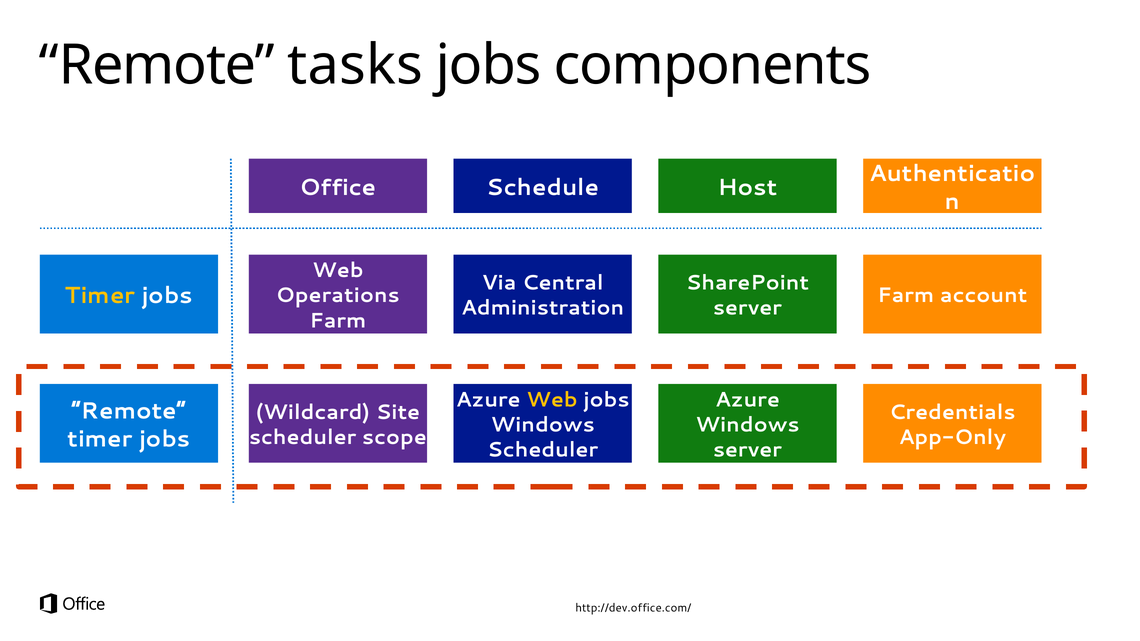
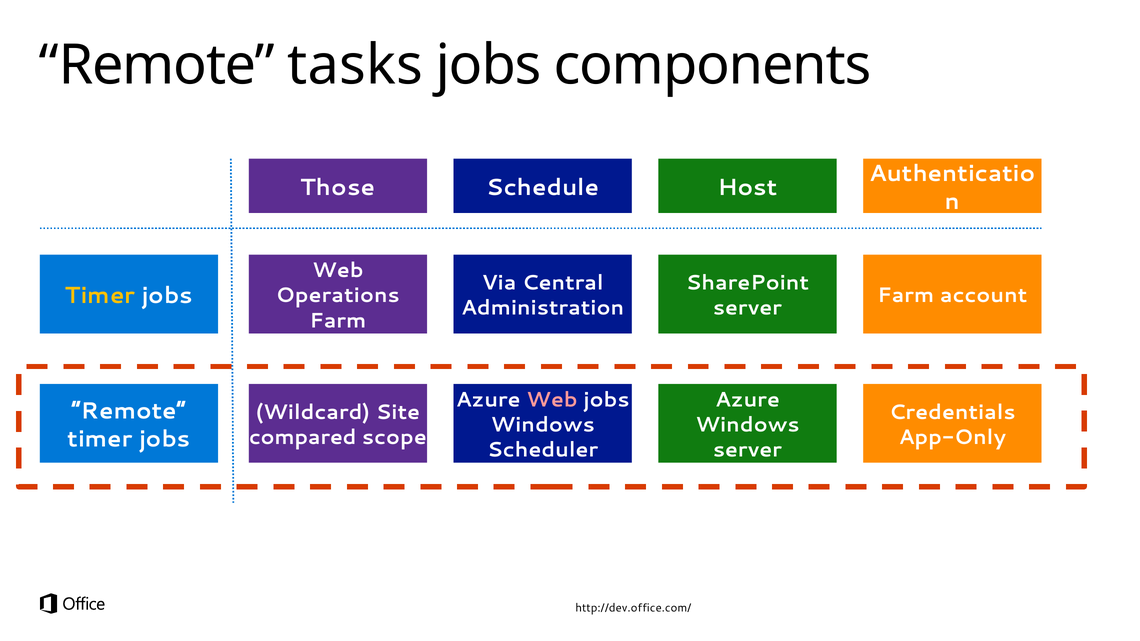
Office: Office -> Those (338, 188)
Web colour: yellow -> pink (552, 400)
scheduler: scheduler -> compared (303, 437)
